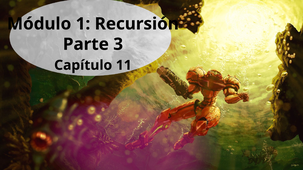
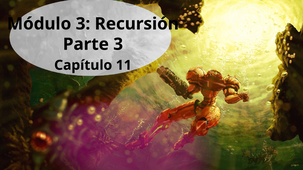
Módulo 1: 1 -> 3 (83, 24)
